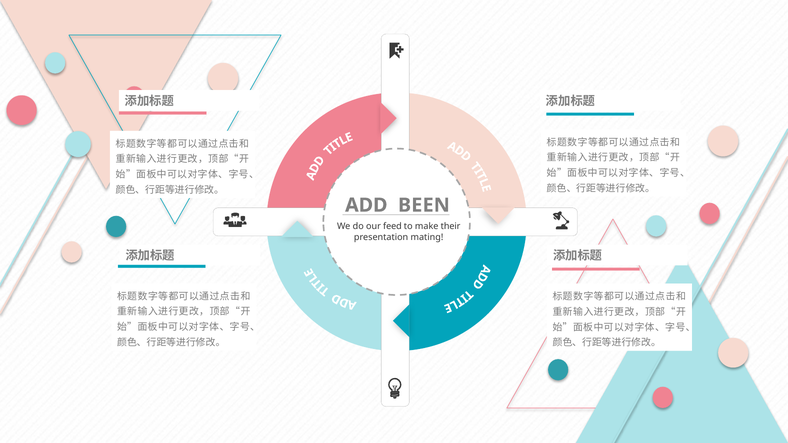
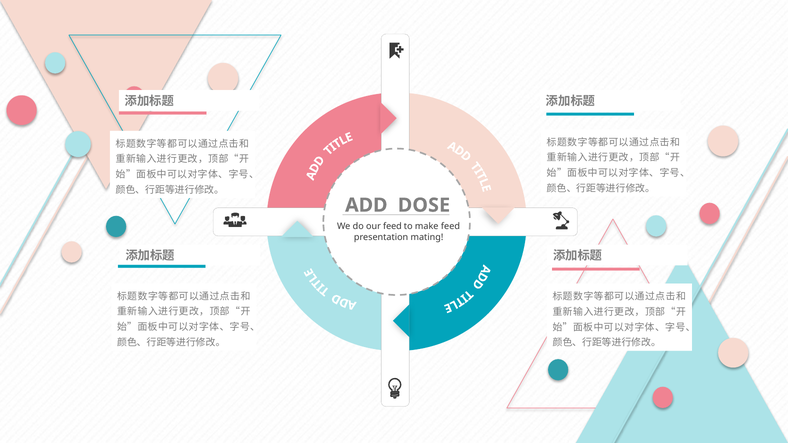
BEEN: BEEN -> DOSE (424, 205)
make their: their -> feed (450, 227)
